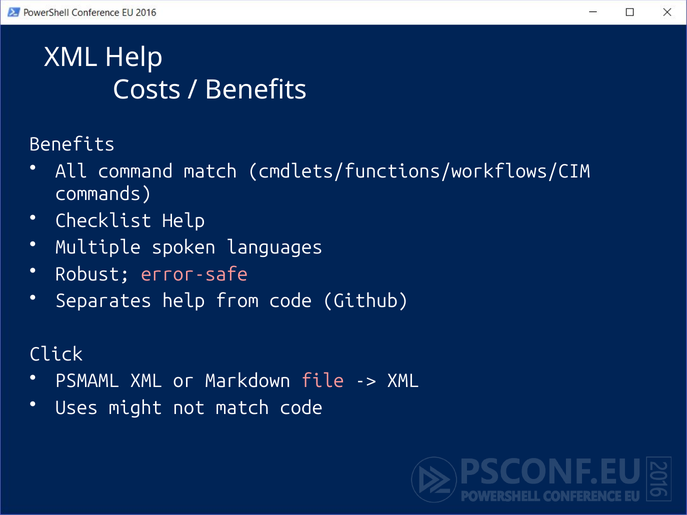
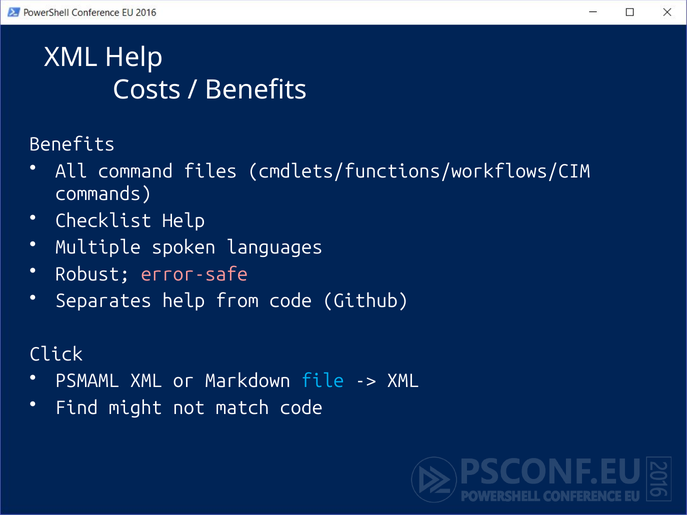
command match: match -> files (210, 171)
file colour: pink -> light blue (323, 381)
Uses: Uses -> Find (77, 408)
